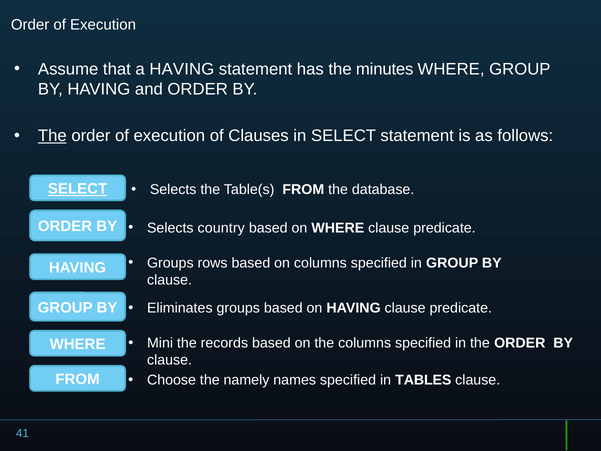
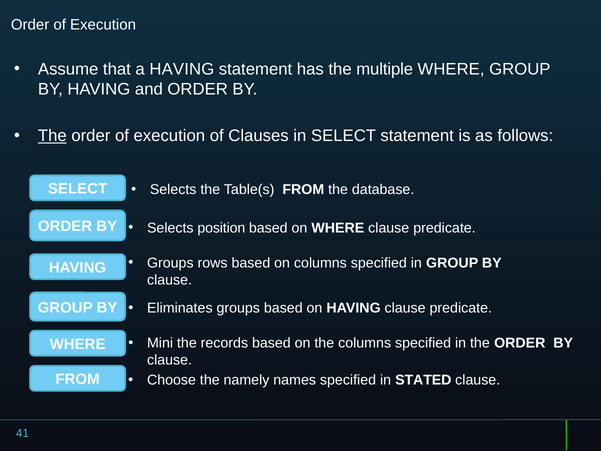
minutes: minutes -> multiple (385, 69)
SELECT underline: present -> none (78, 189)
country: country -> position (221, 228)
TABLES: TABLES -> STATED (423, 380)
